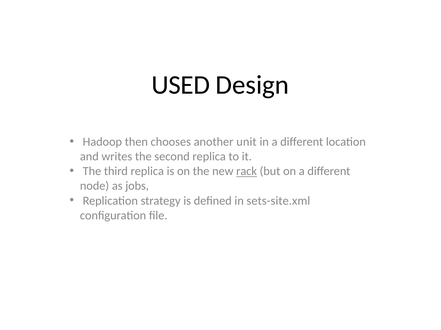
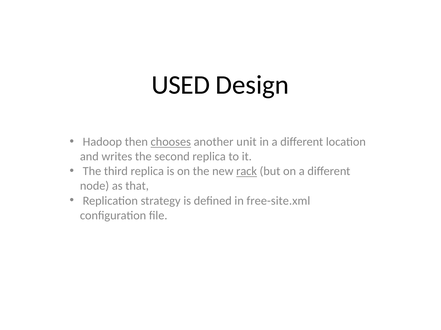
chooses underline: none -> present (171, 142)
jobs: jobs -> that (137, 186)
sets-site.xml: sets-site.xml -> free-site.xml (278, 201)
